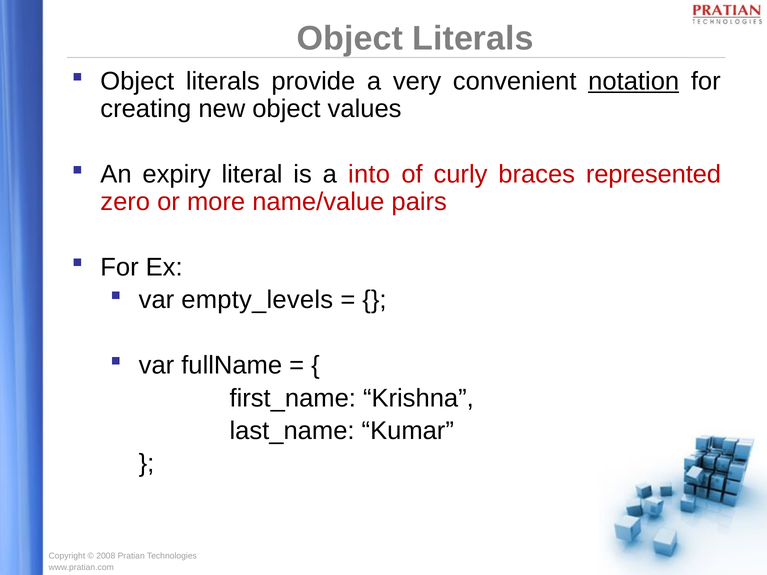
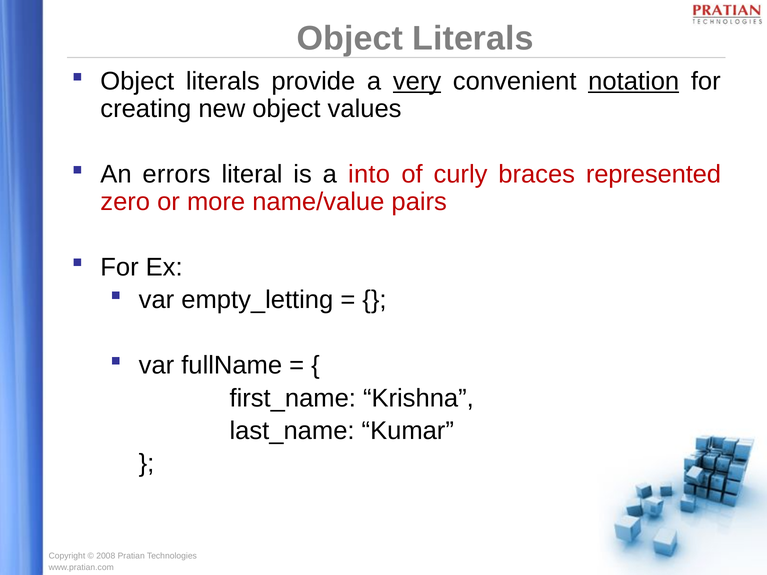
very underline: none -> present (417, 81)
expiry: expiry -> errors (176, 174)
empty_levels: empty_levels -> empty_letting (257, 300)
